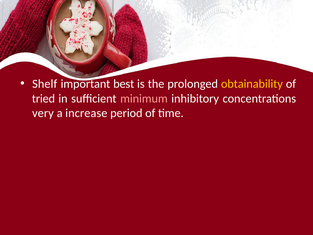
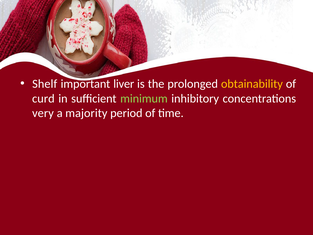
best: best -> liver (124, 84)
tried: tried -> curd (43, 98)
minimum colour: pink -> light green (144, 98)
increase: increase -> majority (86, 113)
